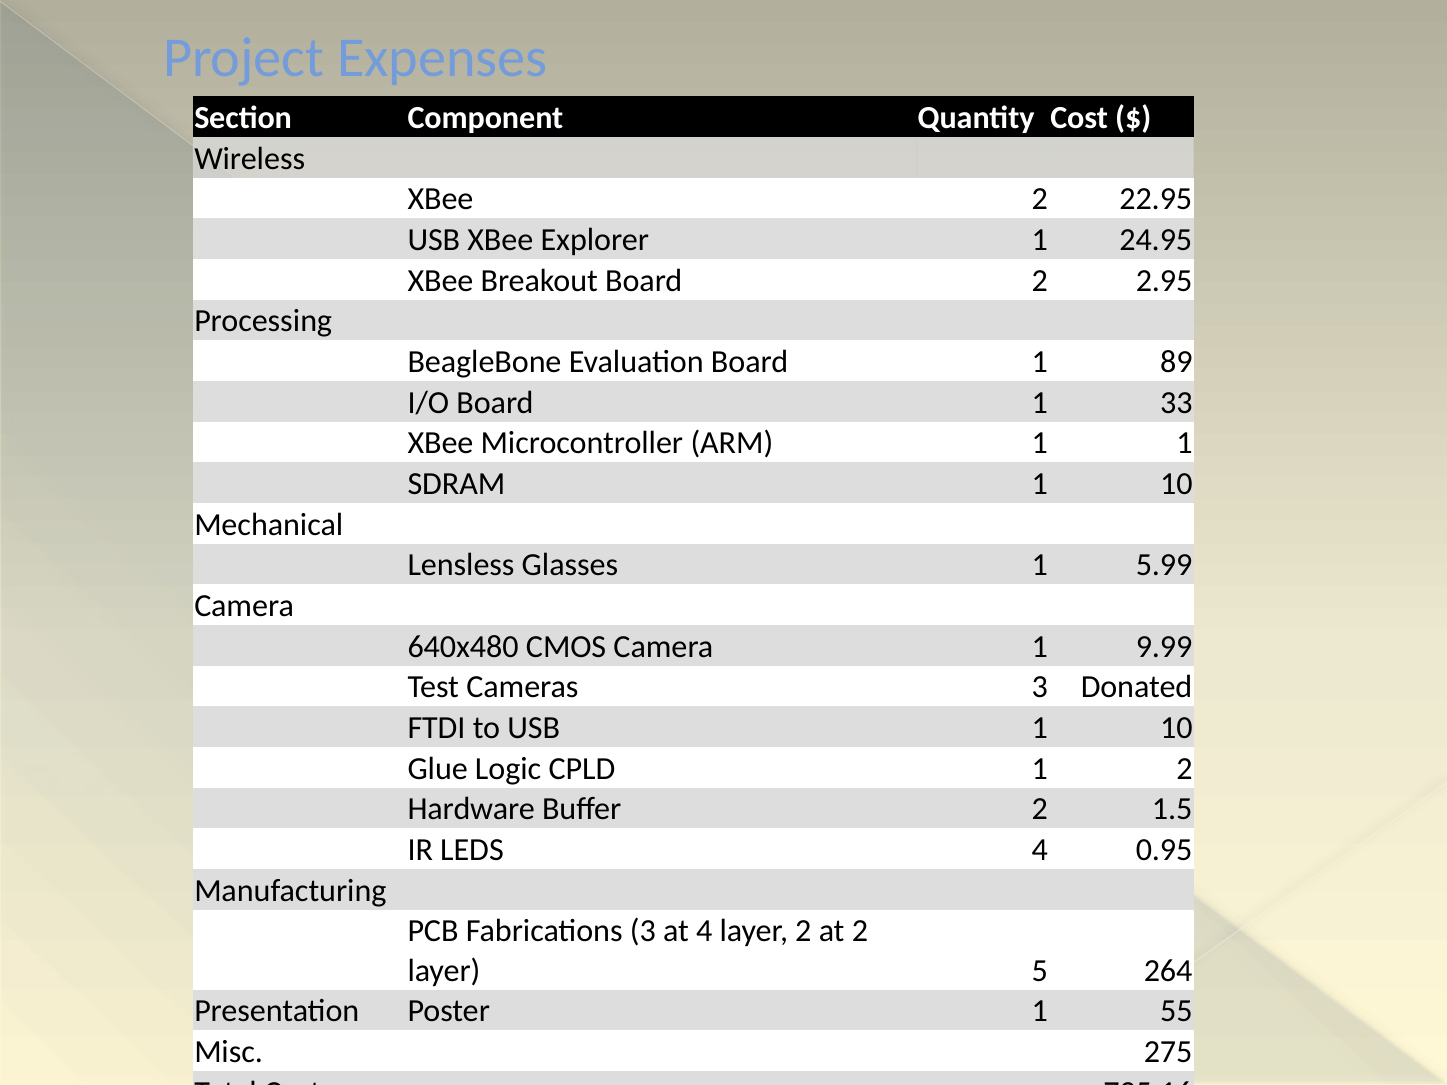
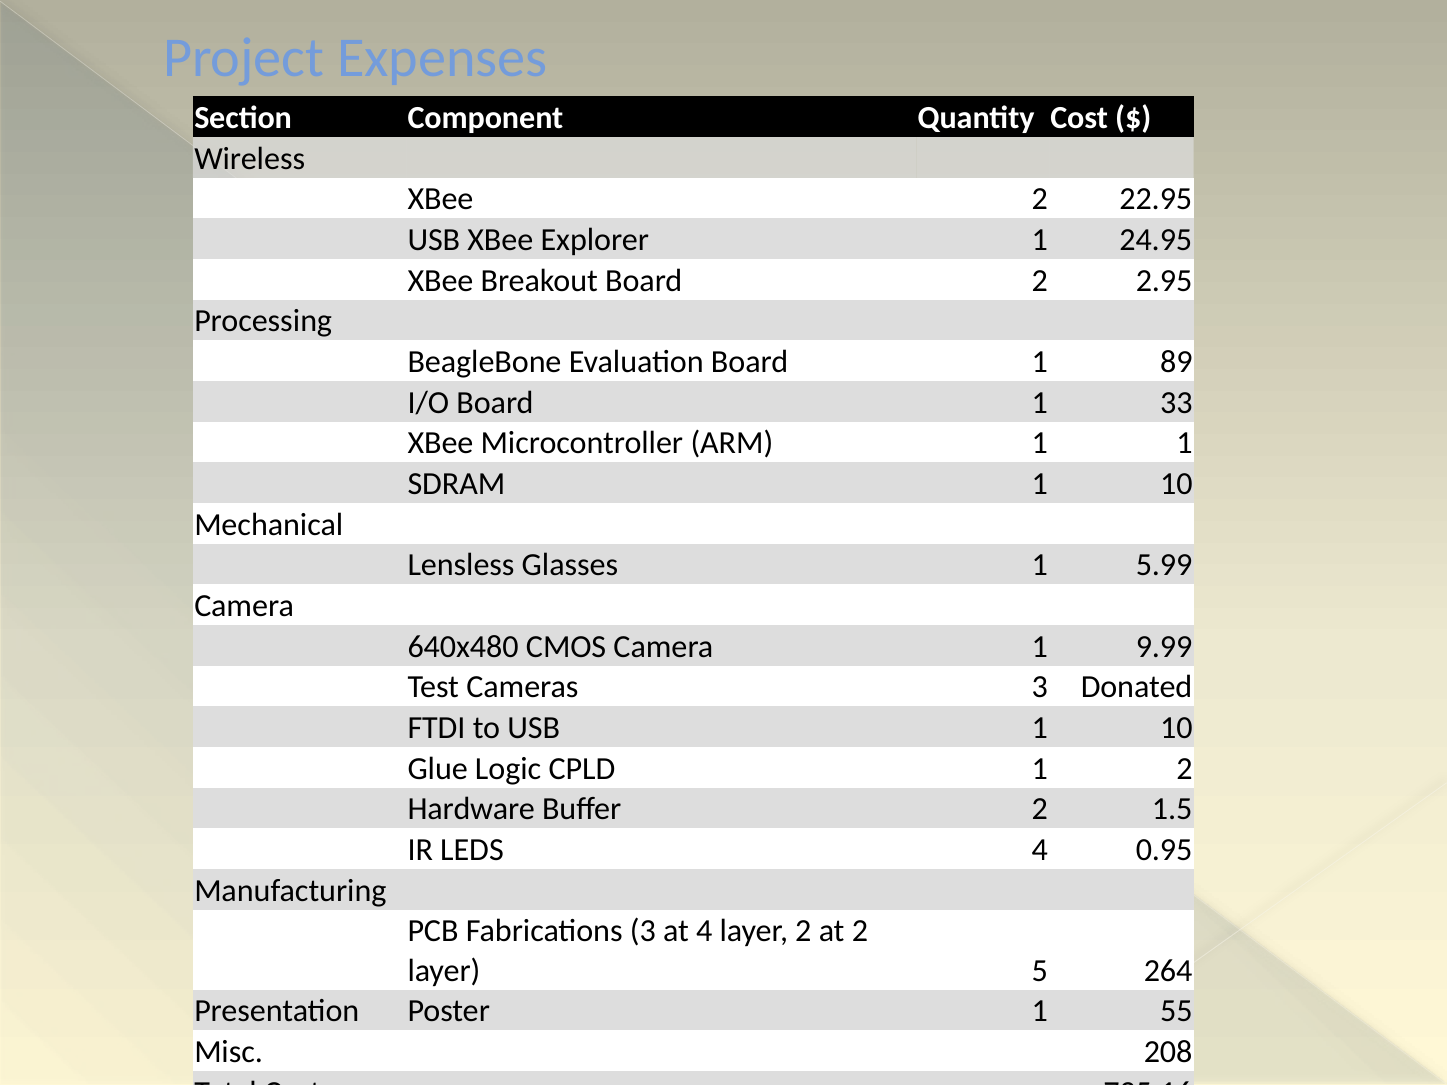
275: 275 -> 208 (1168, 1052)
